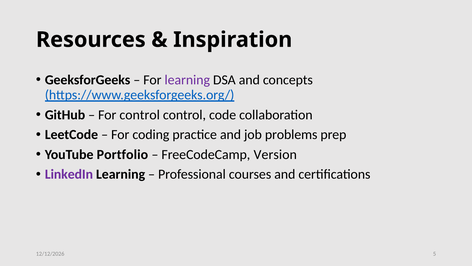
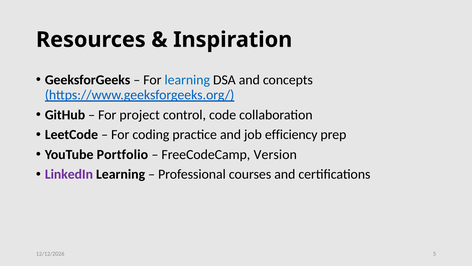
learning colour: purple -> blue (187, 80)
For control: control -> project (140, 115)
problems: problems -> efficiency (291, 135)
